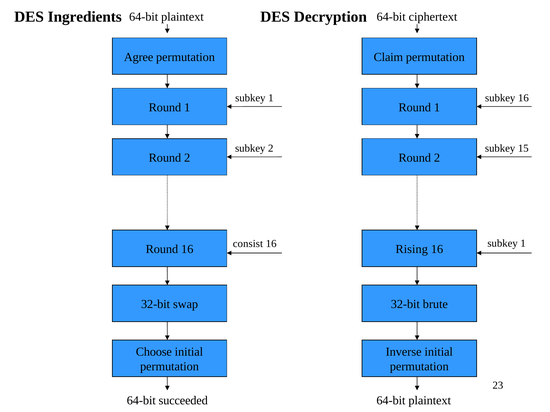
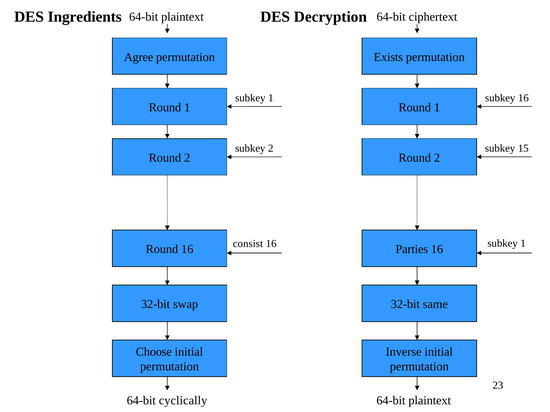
Claim: Claim -> Exists (388, 57)
Rising: Rising -> Parties (412, 250)
brute: brute -> same (435, 305)
succeeded: succeeded -> cyclically (183, 401)
